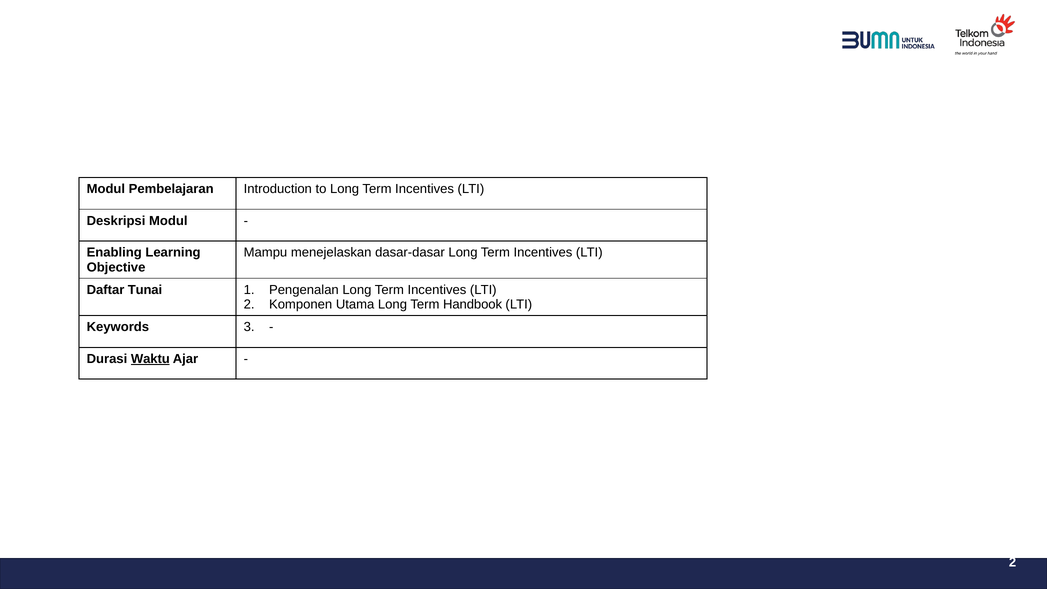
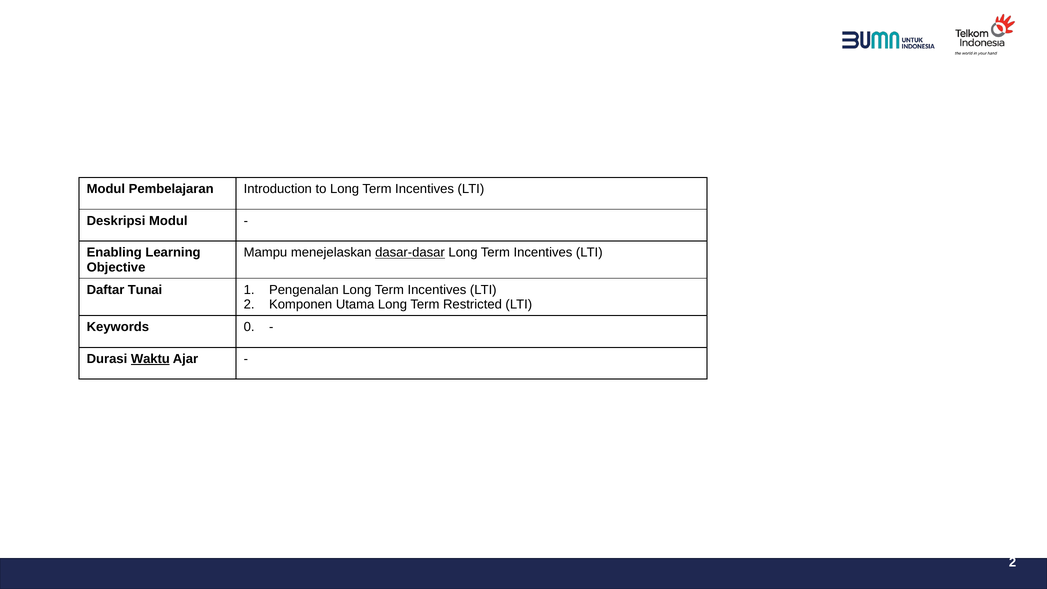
dasar-dasar underline: none -> present (410, 253)
Handbook: Handbook -> Restricted (473, 304)
3: 3 -> 0 (249, 327)
